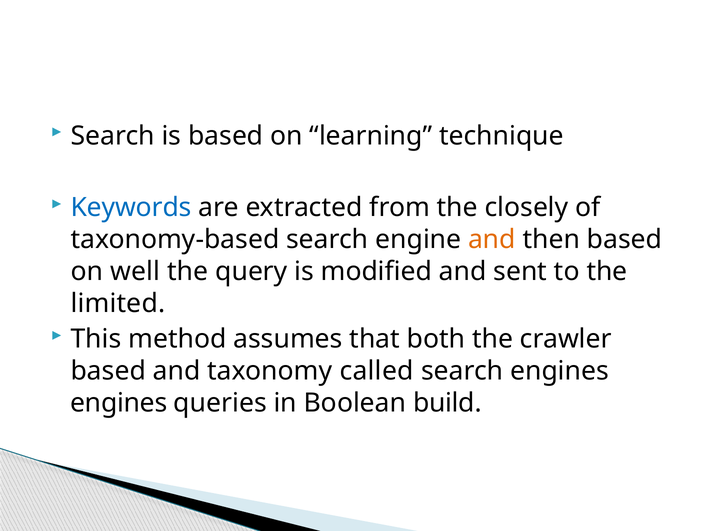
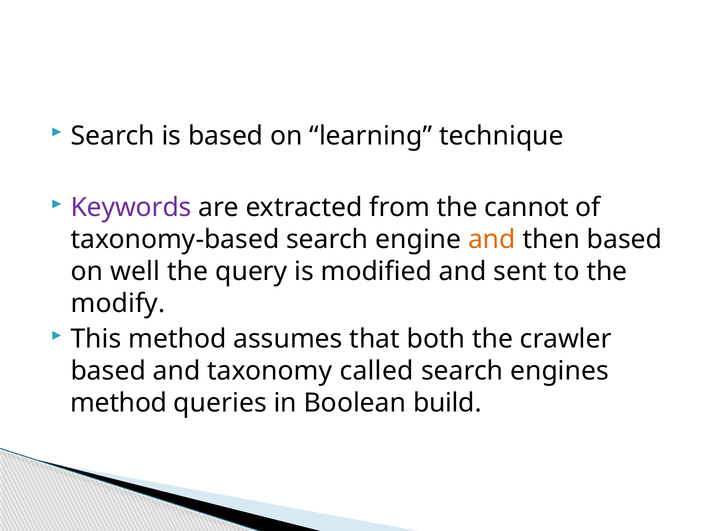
Keywords colour: blue -> purple (131, 208)
closely: closely -> cannot (527, 208)
limited: limited -> modify (118, 303)
engines: engines -> method (119, 403)
